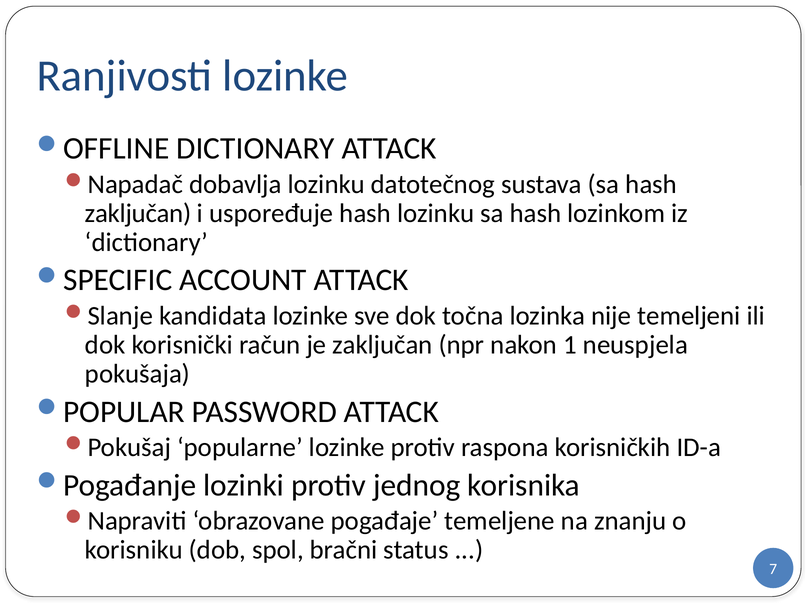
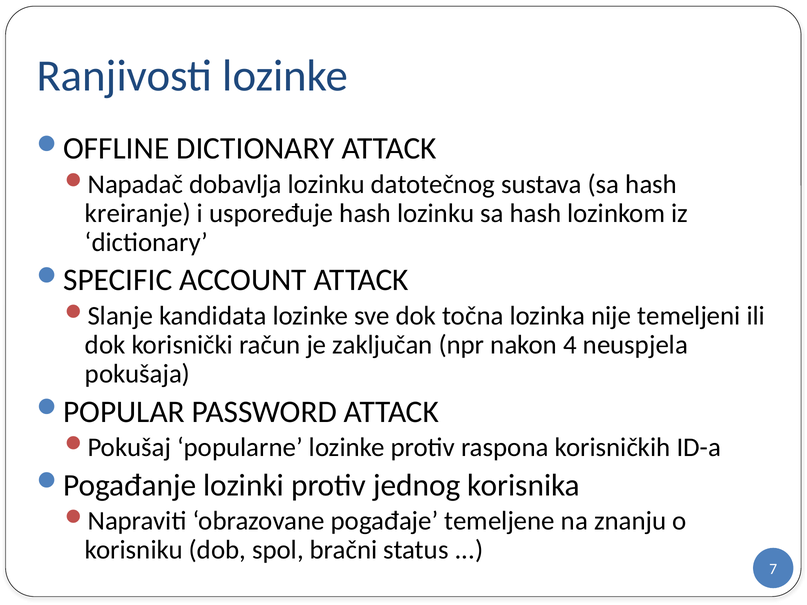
zaključan: zaključan -> kreiranje (138, 213)
1: 1 -> 4 (570, 345)
